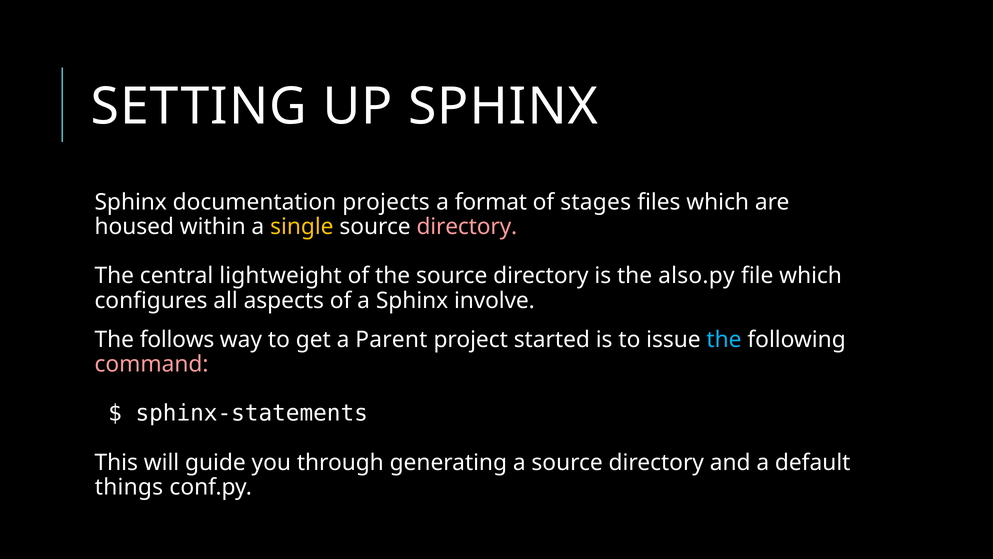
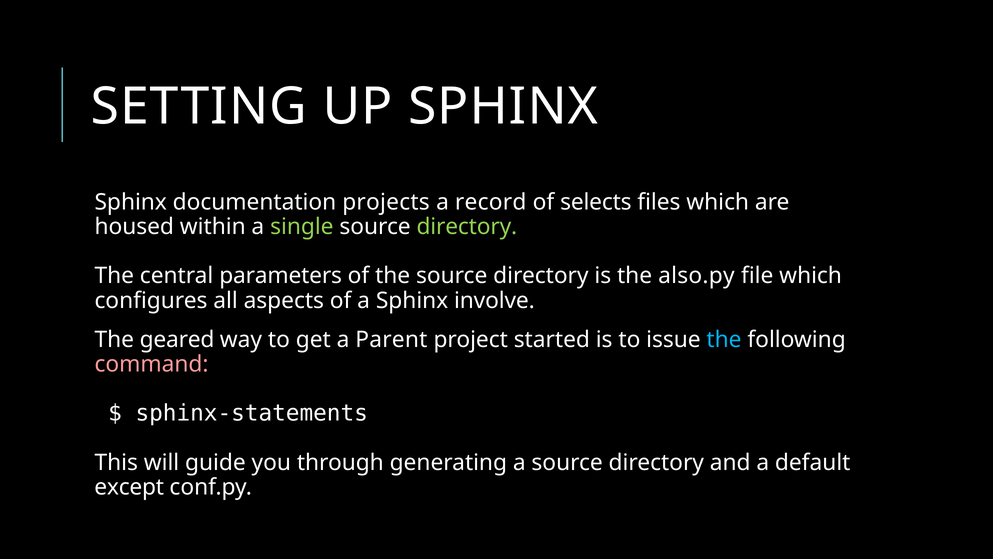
format: format -> record (491, 202)
stages: stages -> selects (596, 202)
single colour: yellow -> light green (302, 227)
directory colour: pink -> light green (467, 227)
lightweight: lightweight -> parameters (281, 276)
follows: follows -> geared (177, 339)
things: things -> except (129, 487)
